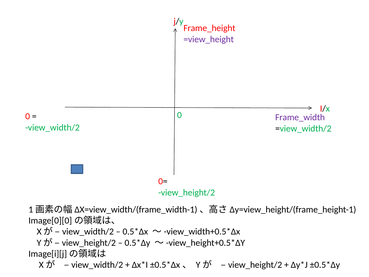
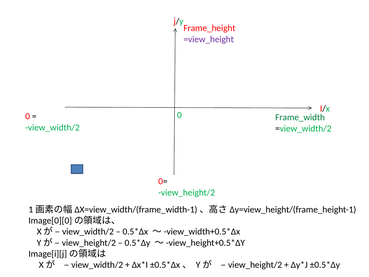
Frame_width colour: purple -> green (300, 117)
